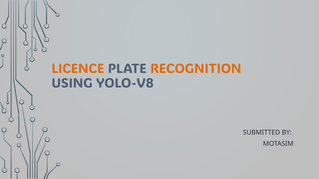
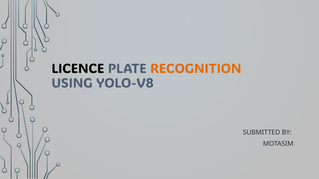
LICENCE colour: orange -> black (78, 69)
